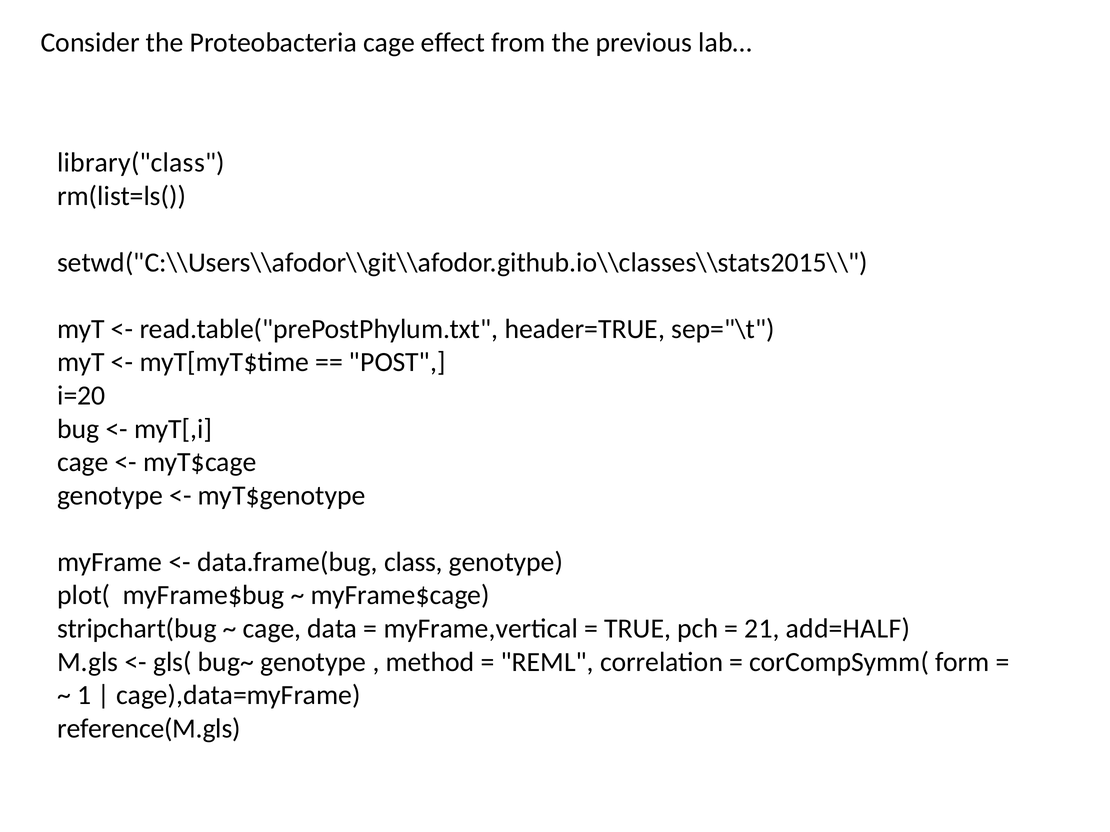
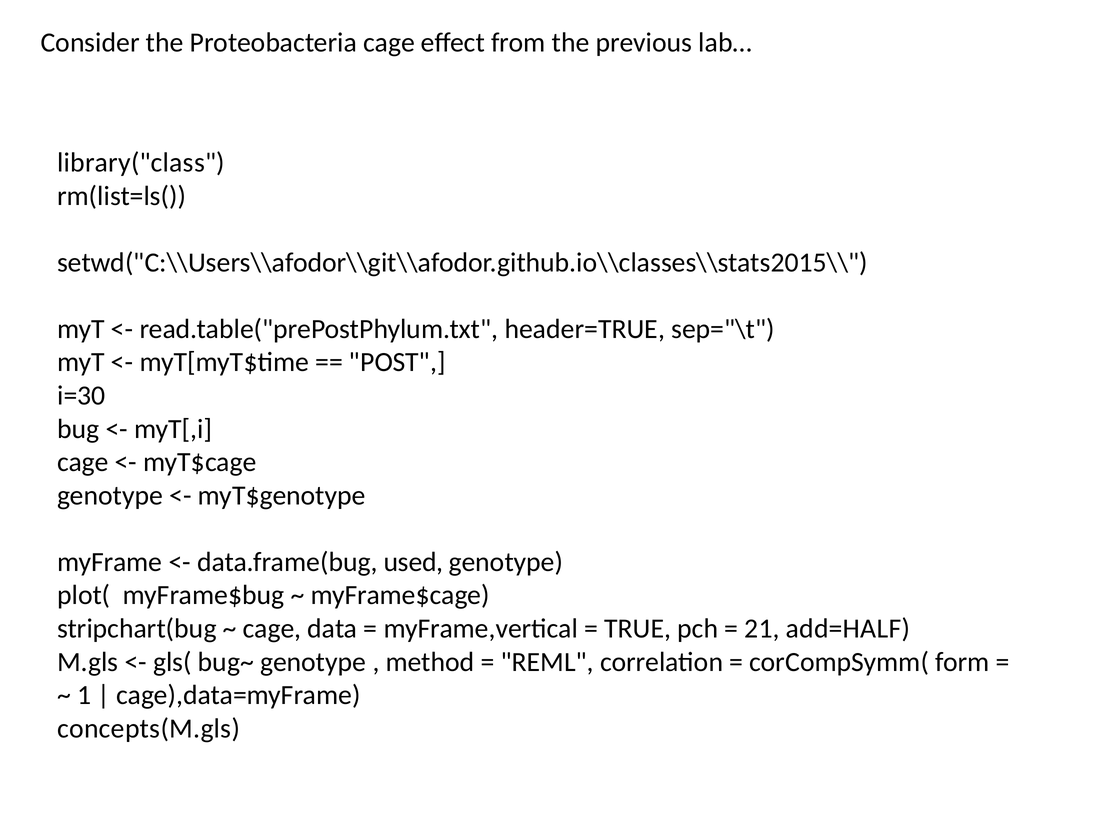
i=20: i=20 -> i=30 (81, 396)
class: class -> used (413, 562)
reference(M.gls: reference(M.gls -> concepts(M.gls (149, 729)
